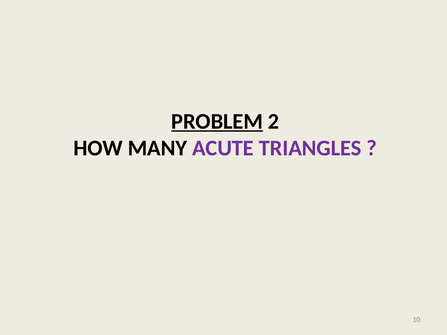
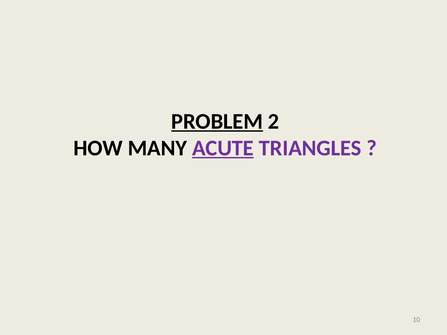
ACUTE underline: none -> present (223, 148)
